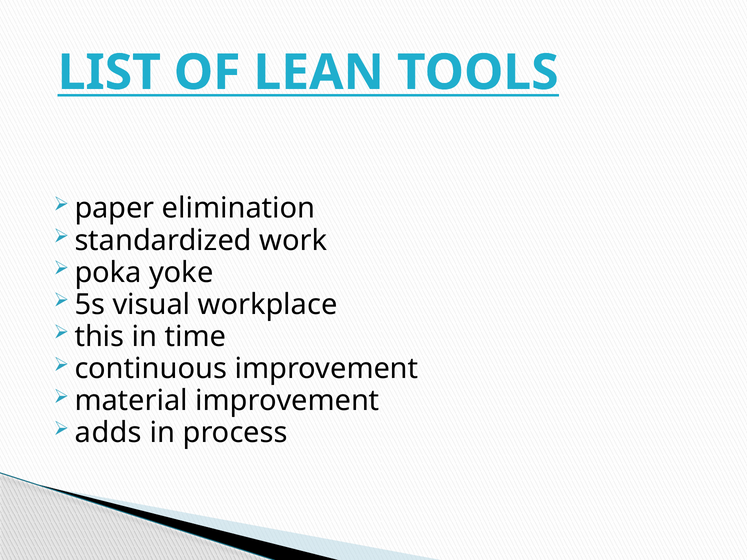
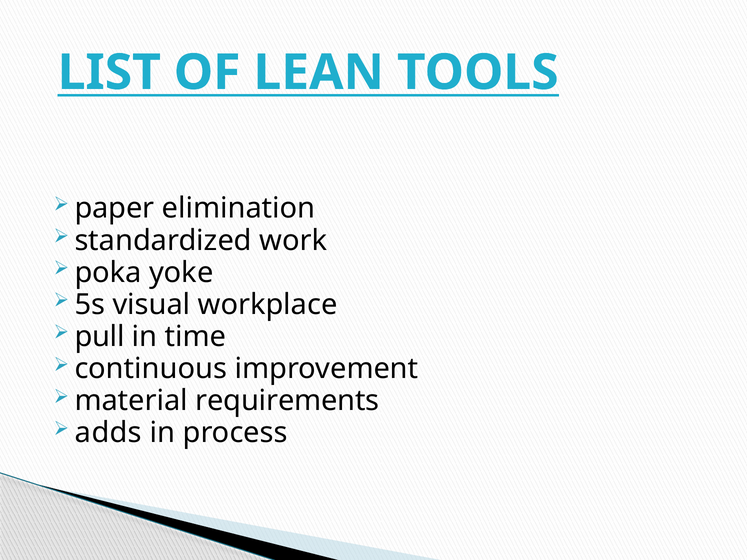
this: this -> pull (100, 337)
material improvement: improvement -> requirements (287, 401)
